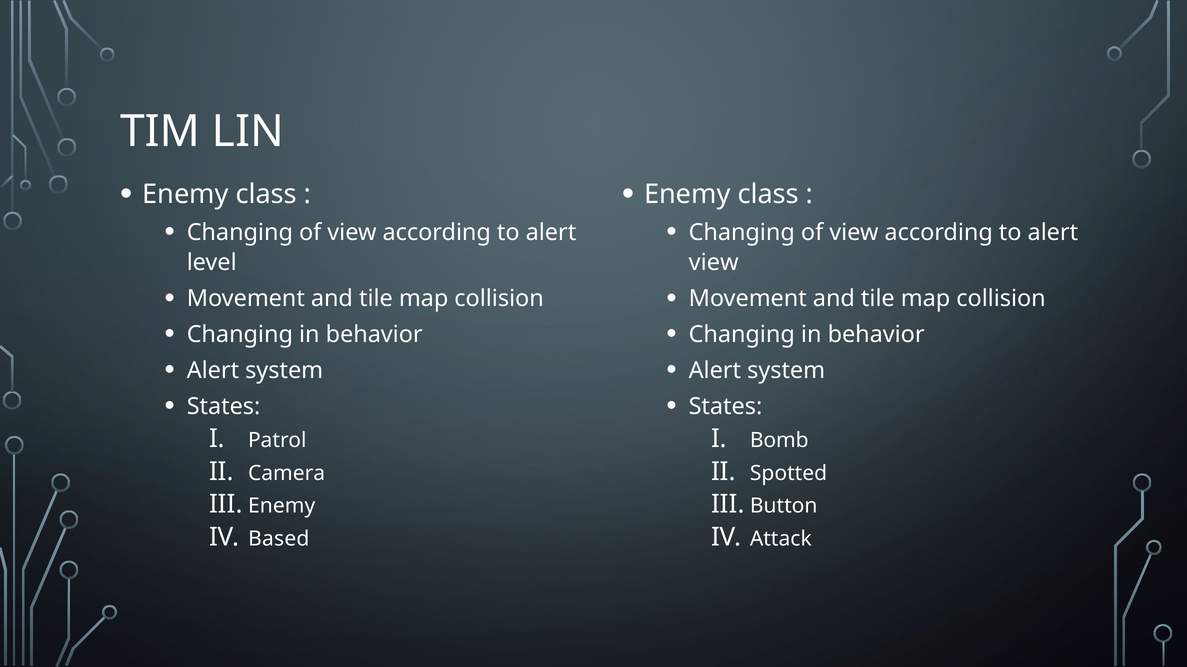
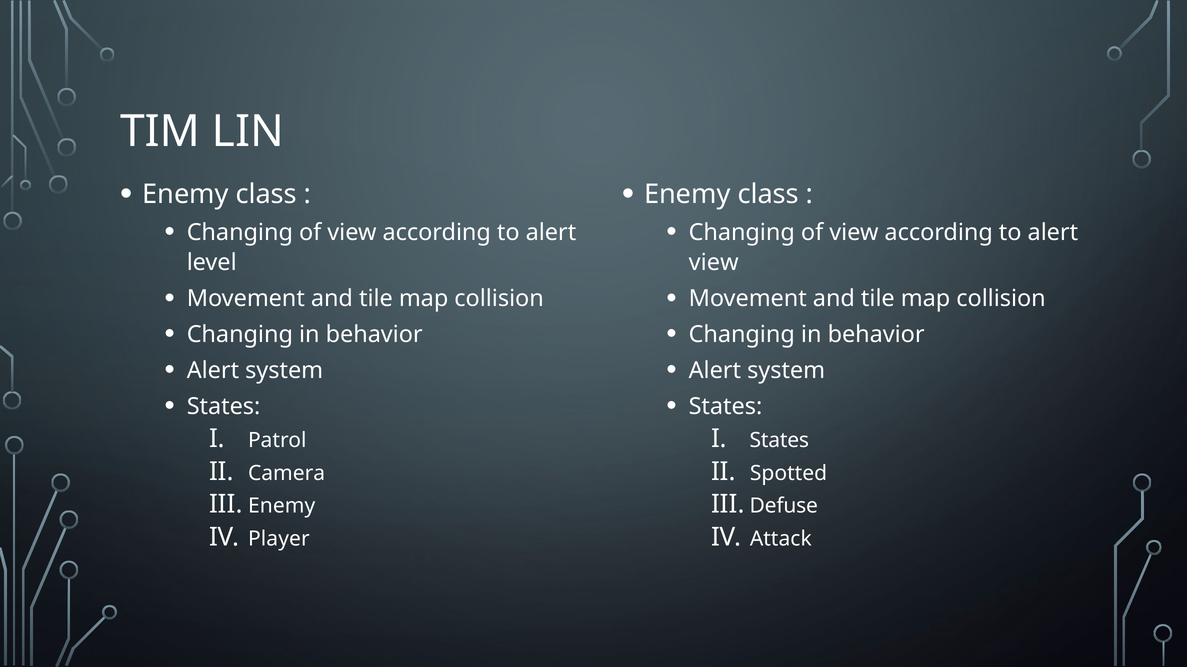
Bomb: Bomb -> States (779, 441)
Button: Button -> Defuse (784, 506)
Based: Based -> Player (279, 539)
